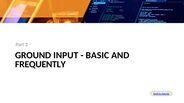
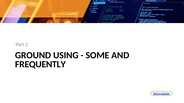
INPUT: INPUT -> USING (66, 55)
BASIC: BASIC -> SOME (97, 55)
